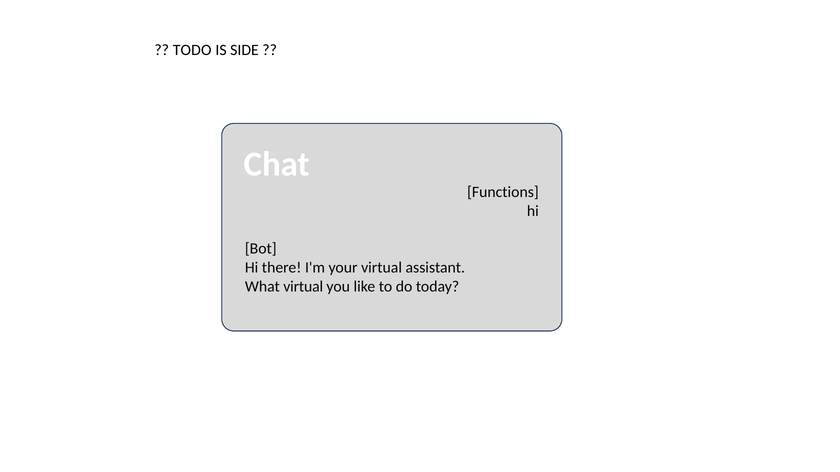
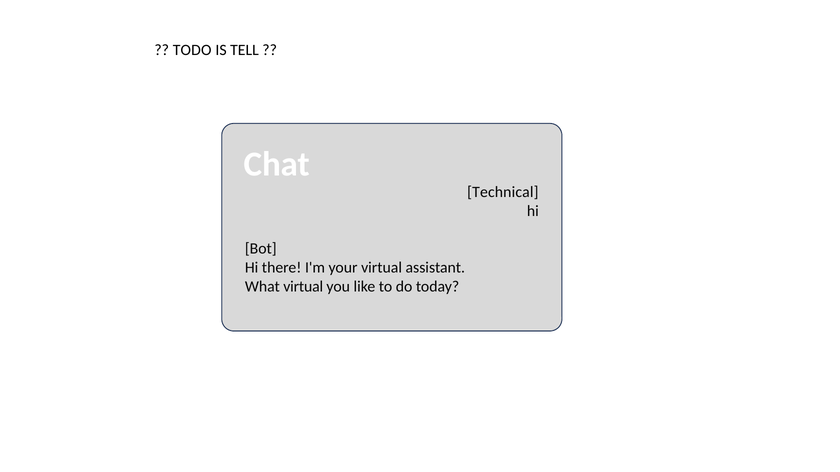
SIDE: SIDE -> TELL (244, 50)
Functions: Functions -> Technical (503, 192)
